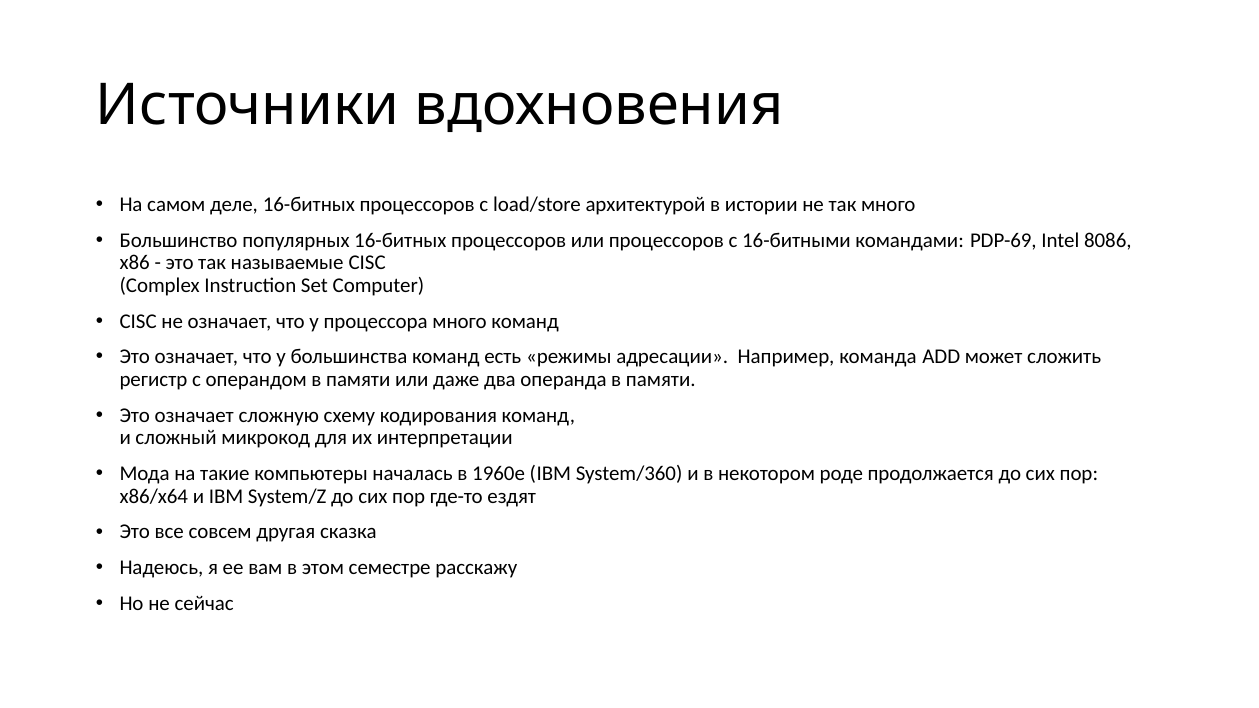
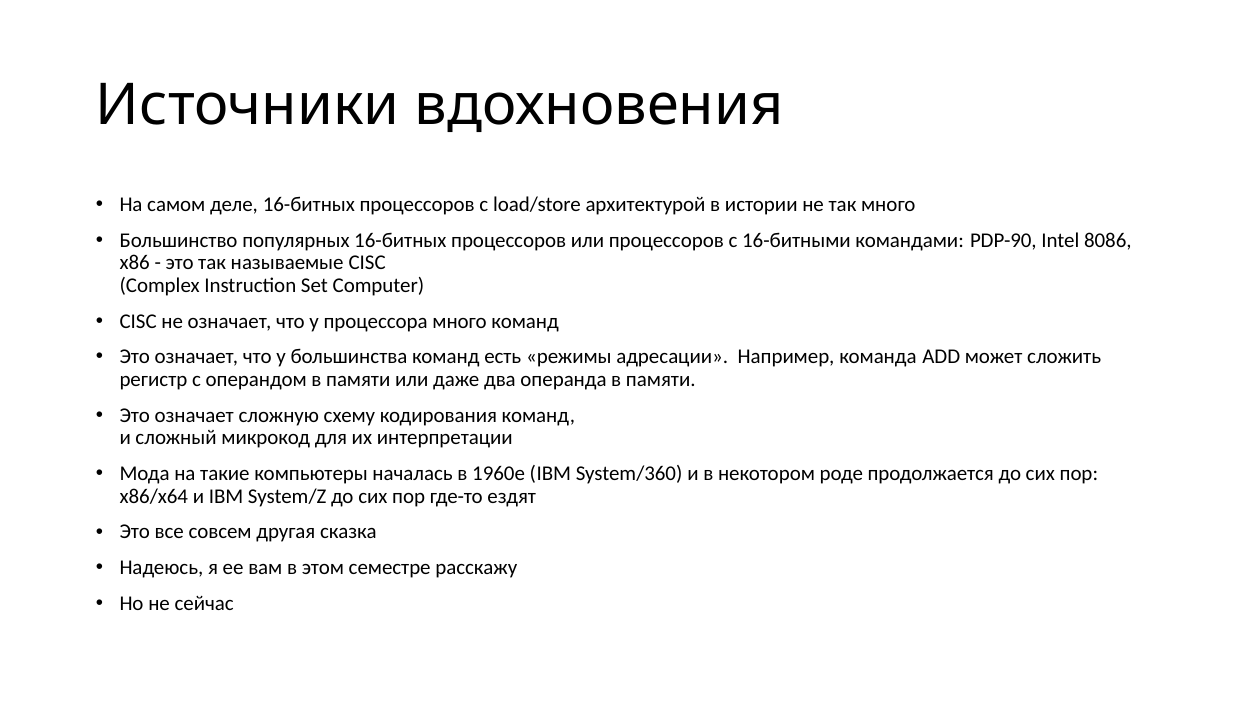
PDP-69: PDP-69 -> PDP-90 (1003, 240)
